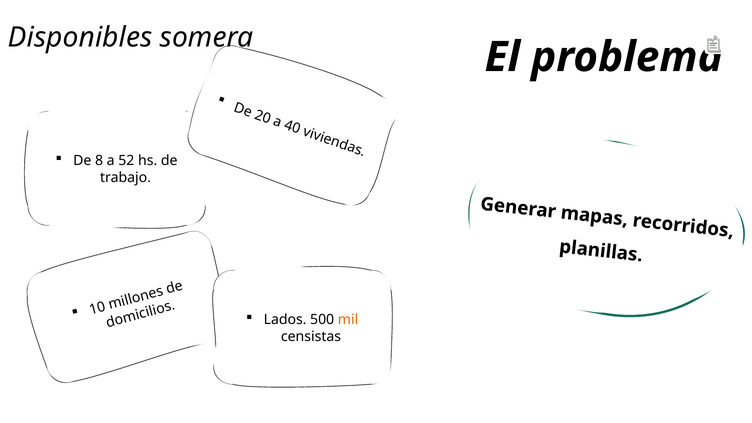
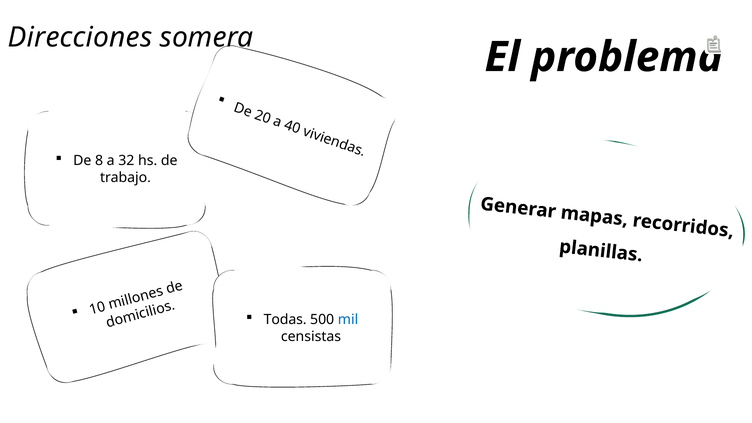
Disponibles: Disponibles -> Direcciones (80, 38)
52: 52 -> 32 (126, 161)
Lados: Lados -> Todas (285, 320)
mil colour: orange -> blue (348, 320)
